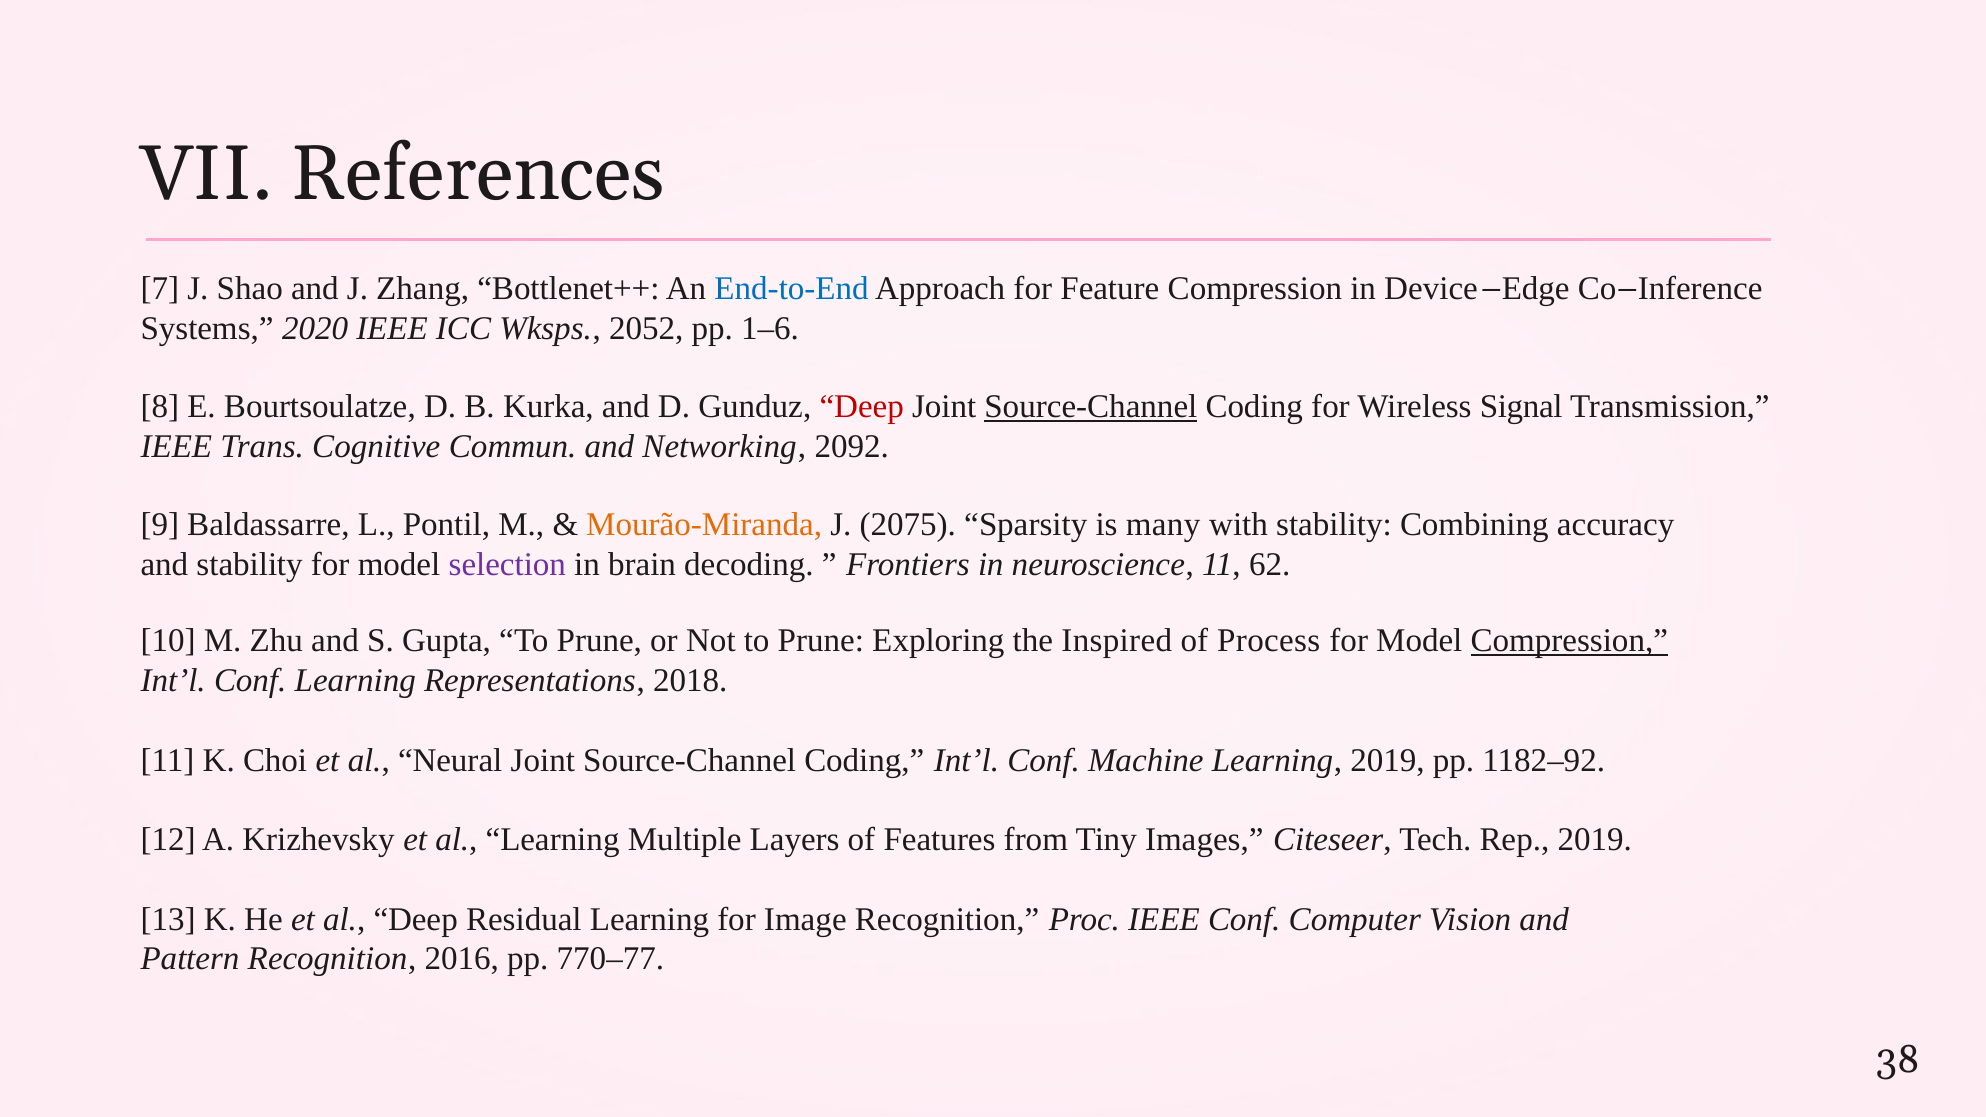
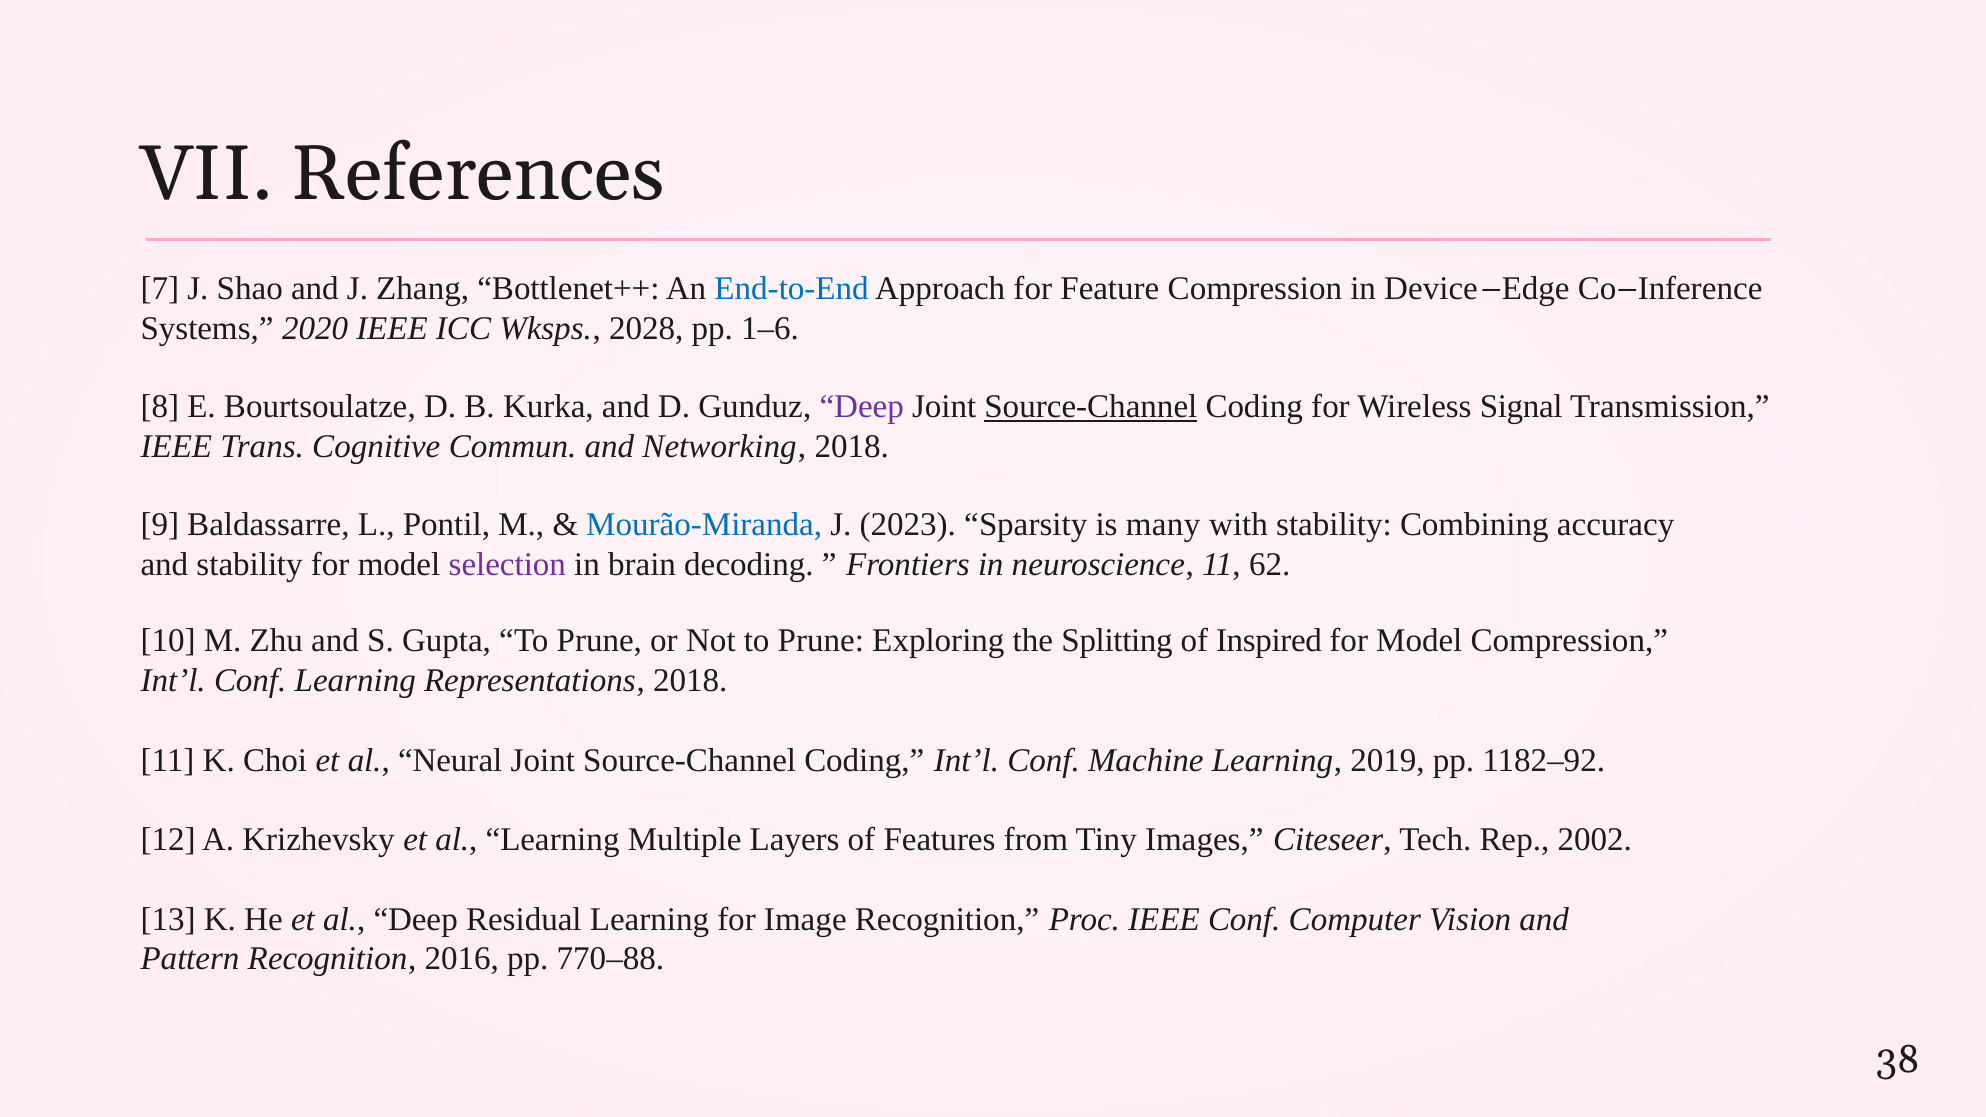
2052: 2052 -> 2028 (646, 328)
Deep colour: red -> purple (862, 407)
Networking 2092: 2092 -> 2018 (852, 446)
Mourão-Miranda colour: orange -> blue (704, 525)
2075: 2075 -> 2023 (908, 525)
Inspired: Inspired -> Splitting (1117, 641)
Process: Process -> Inspired (1269, 641)
Compression underline: present -> none (1569, 641)
Rep 2019: 2019 -> 2002 (1595, 840)
770–77: 770–77 -> 770–88 (610, 959)
